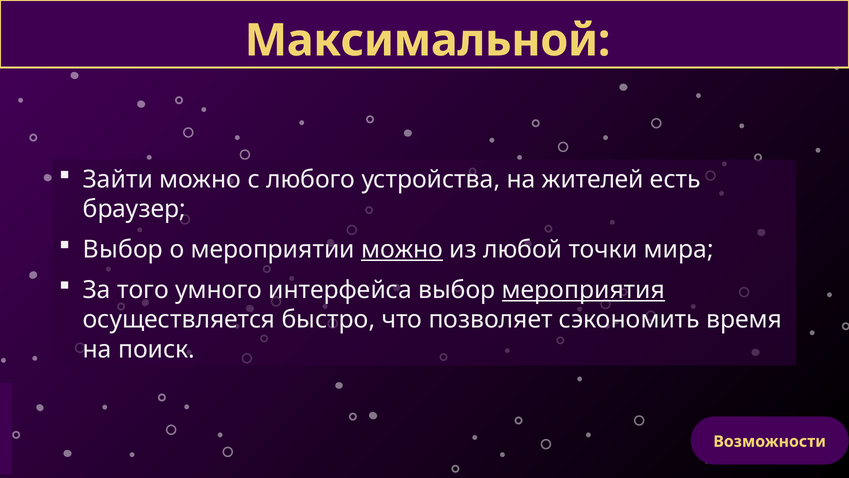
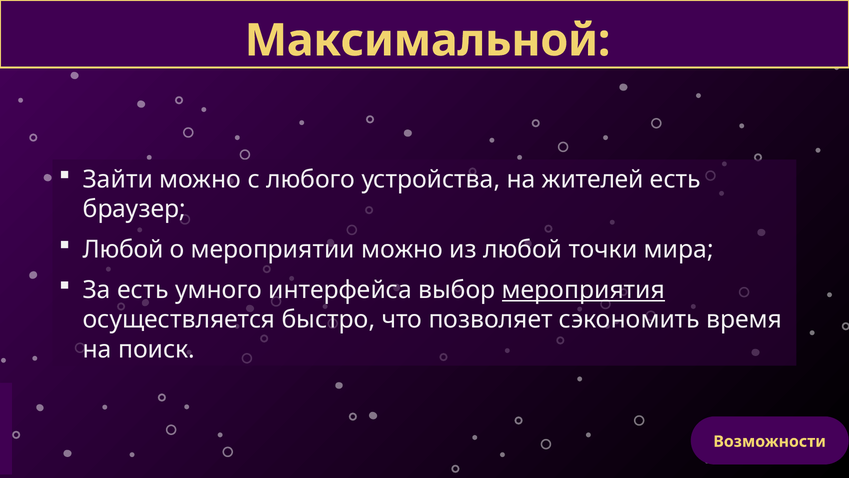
Выбор: Выбор -> Любой (123, 249)
можно underline: present -> none (402, 249)
За того: того -> есть (143, 290)
